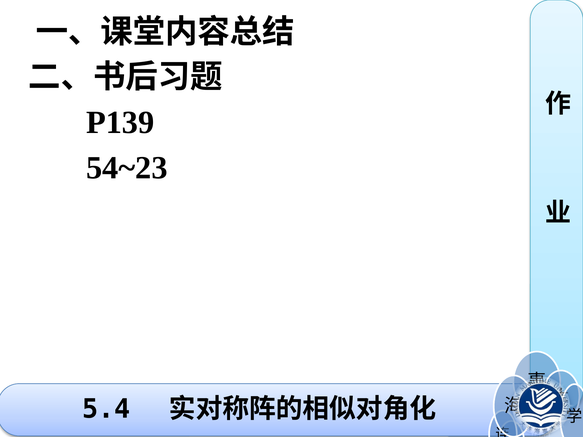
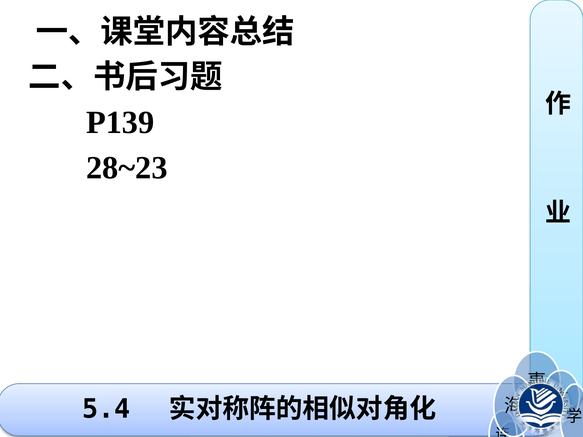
54~23: 54~23 -> 28~23 (127, 168)
